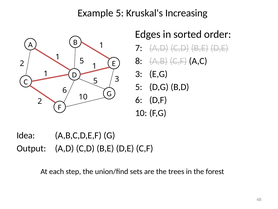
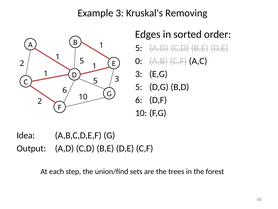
Example 5: 5 -> 3 (120, 13)
Increasing: Increasing -> Removing (186, 13)
7: 7 -> 5 (139, 48)
8: 8 -> 0 (139, 61)
